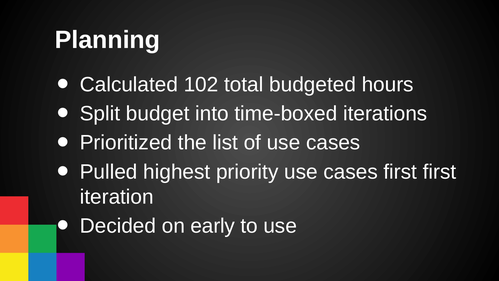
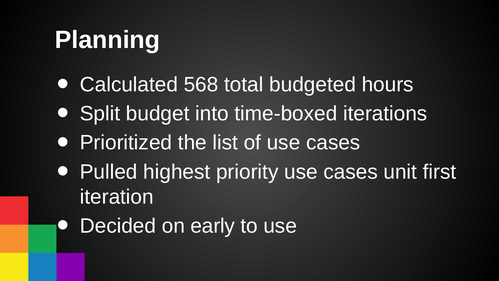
102: 102 -> 568 (201, 84)
cases first: first -> unit (400, 172)
